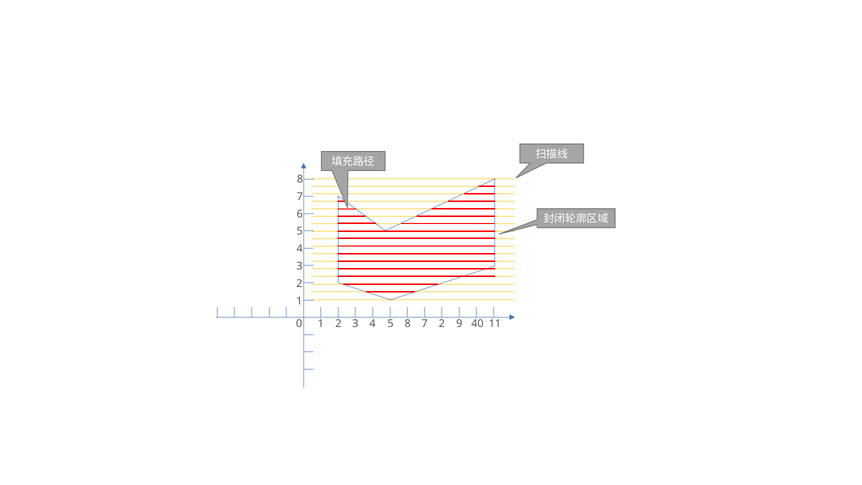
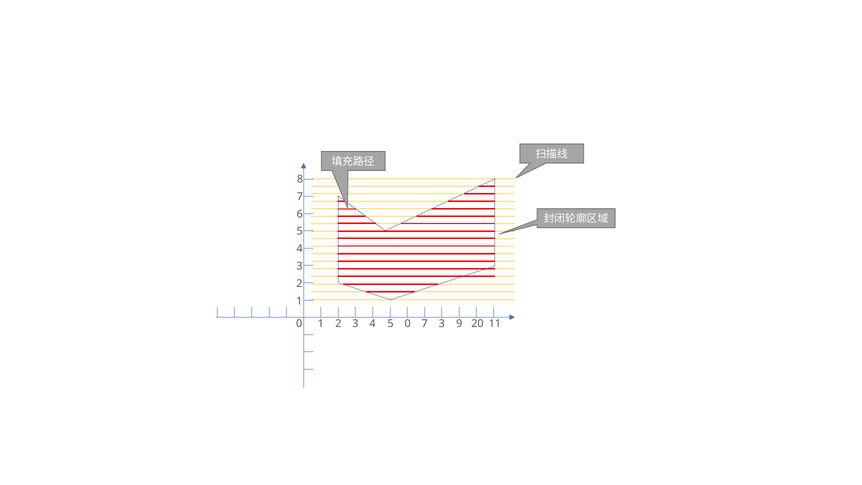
5 8: 8 -> 0 (408, 324)
7 2: 2 -> 3 (442, 324)
40: 40 -> 20 (477, 324)
